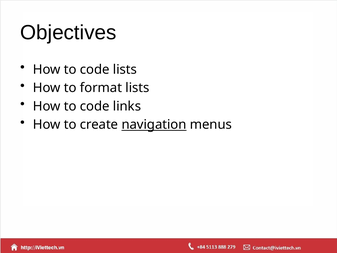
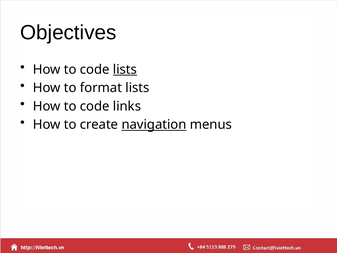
lists underline: none -> present (125, 69)
